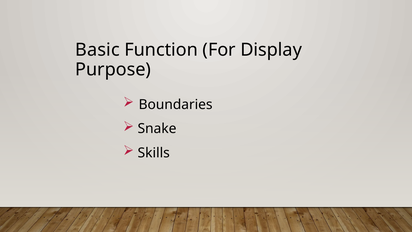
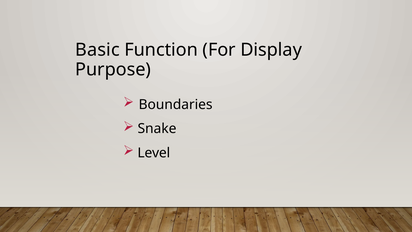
Skills: Skills -> Level (154, 153)
